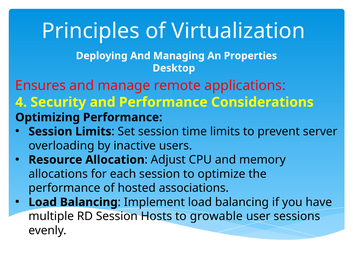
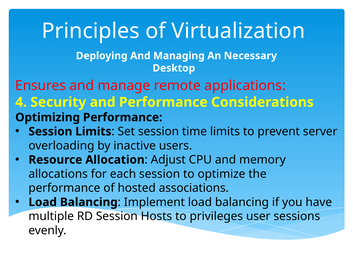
Properties: Properties -> Necessary (250, 56)
growable: growable -> privileges (216, 216)
